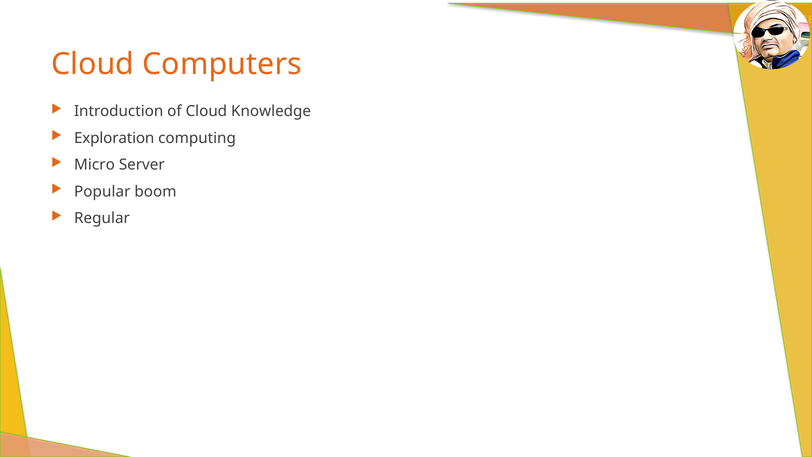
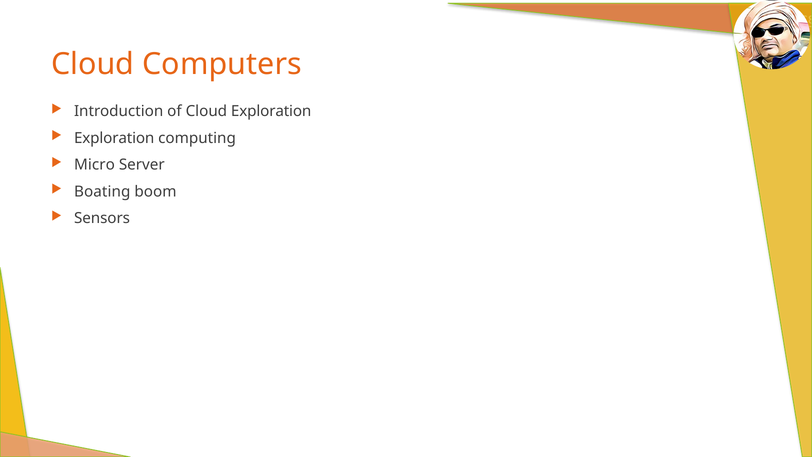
Cloud Knowledge: Knowledge -> Exploration (271, 111)
Popular: Popular -> Boating (102, 192)
Regular: Regular -> Sensors (102, 218)
